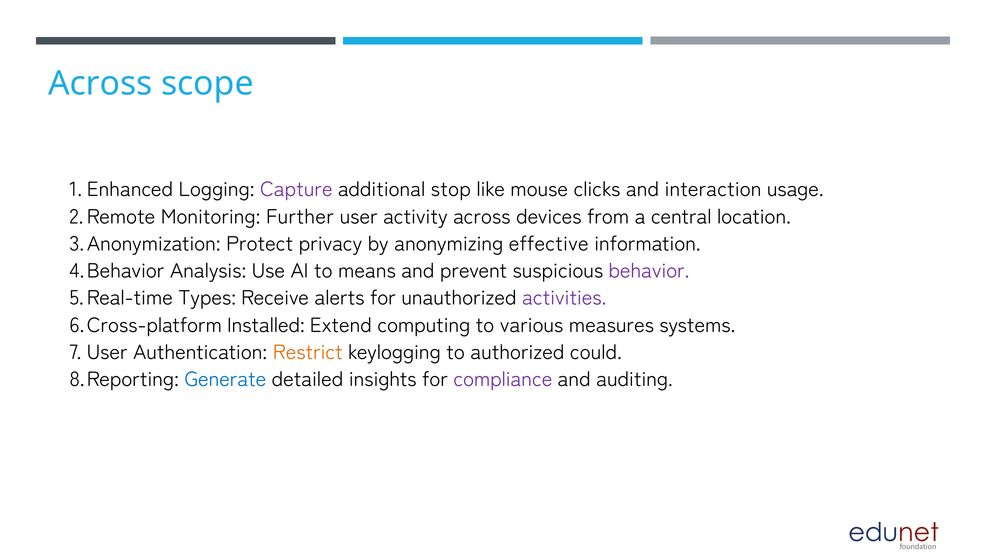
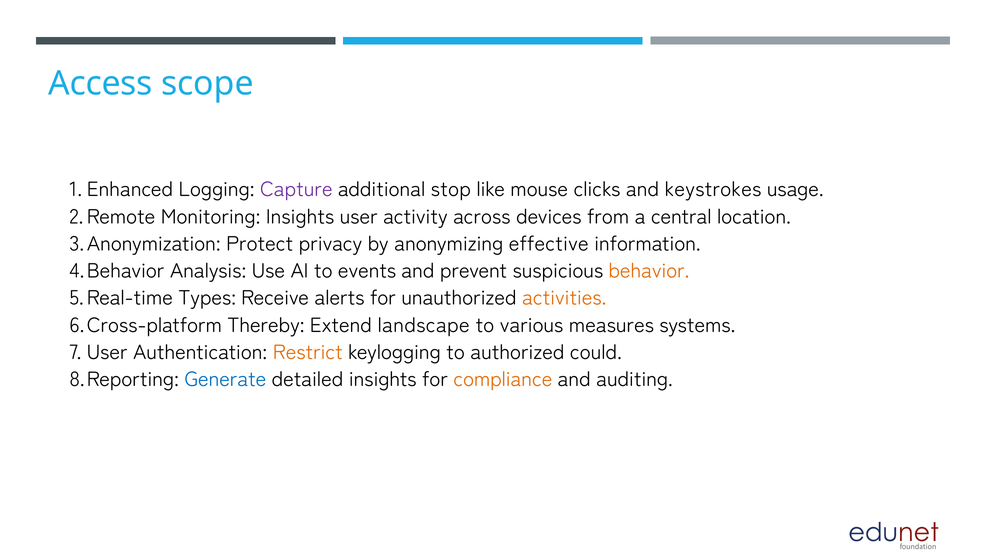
Across: Across -> Access (100, 83)
interaction: interaction -> keystrokes (713, 190)
Monitoring Further: Further -> Insights (300, 217)
means: means -> events (367, 271)
behavior colour: purple -> orange (649, 271)
activities colour: purple -> orange (564, 298)
Installed: Installed -> Thereby (266, 325)
computing: computing -> landscape (424, 325)
compliance colour: purple -> orange (503, 379)
